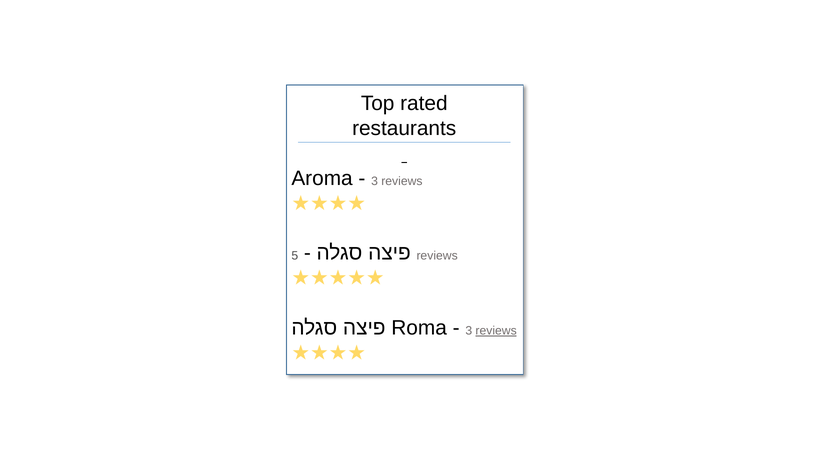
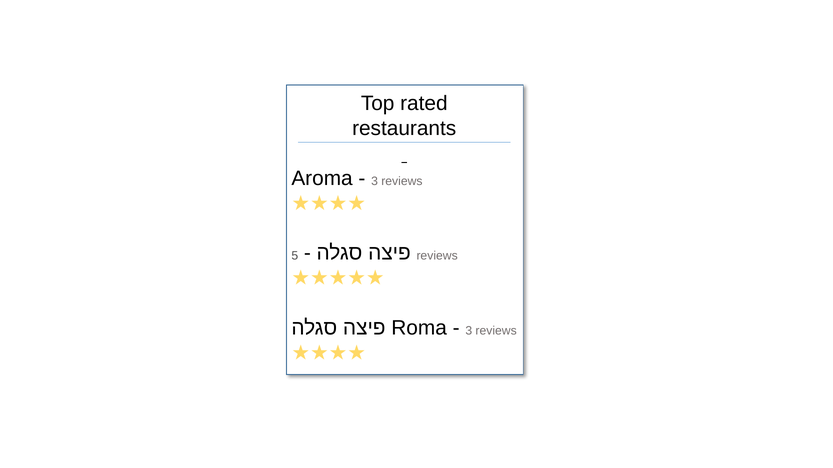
reviews underline: present -> none (496, 331)
